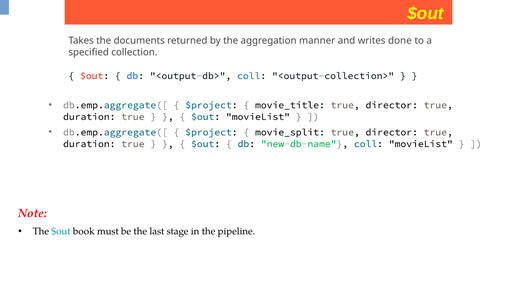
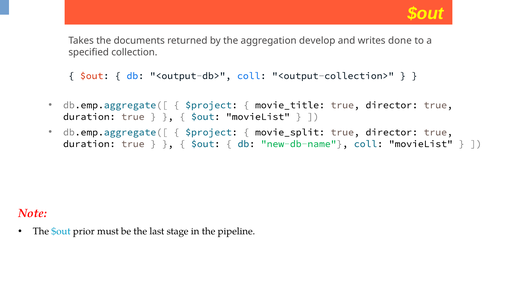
manner: manner -> develop (317, 41)
book: book -> prior (84, 231)
